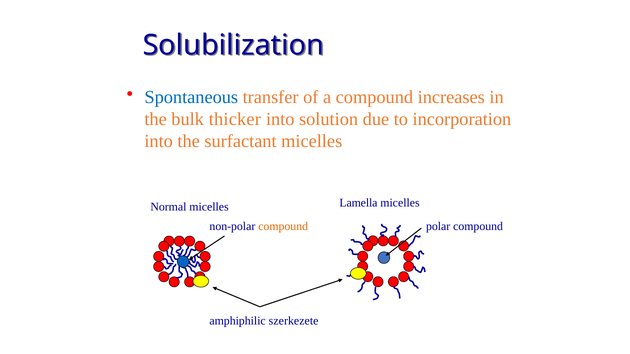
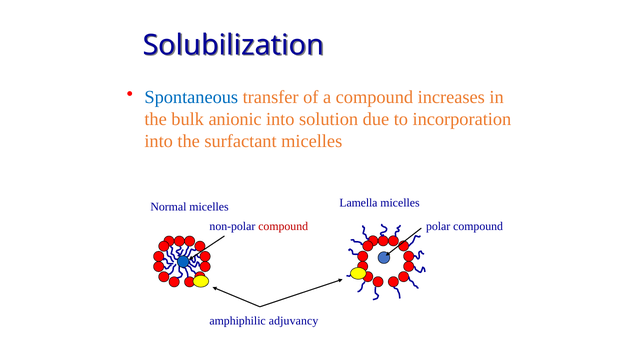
thicker: thicker -> anionic (235, 119)
compound colour: orange -> red (283, 227)
szerkezete: szerkezete -> adjuvancy (294, 321)
